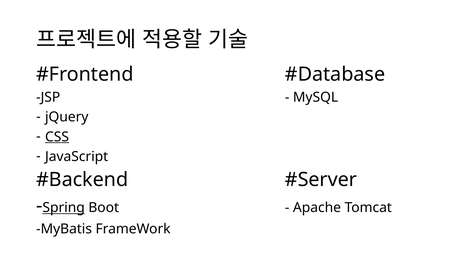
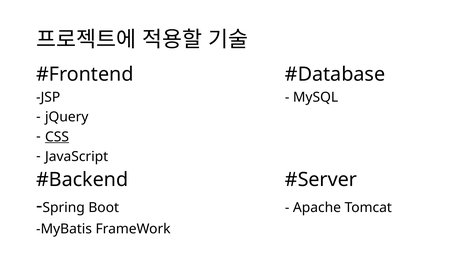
Spring underline: present -> none (64, 208)
